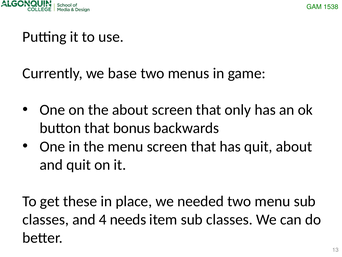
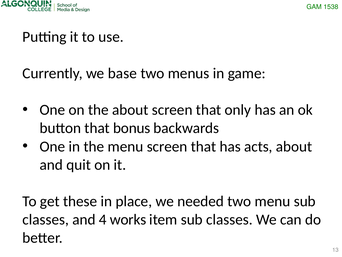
has quit: quit -> acts (258, 146)
needs: needs -> works (128, 219)
